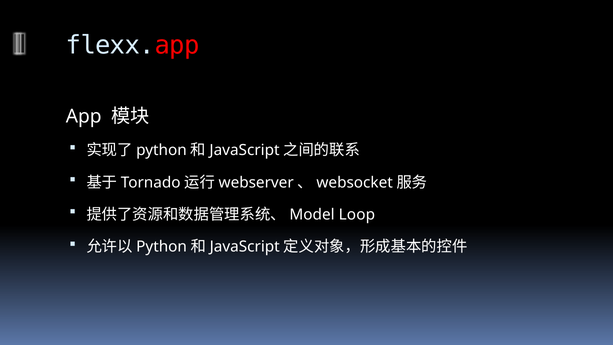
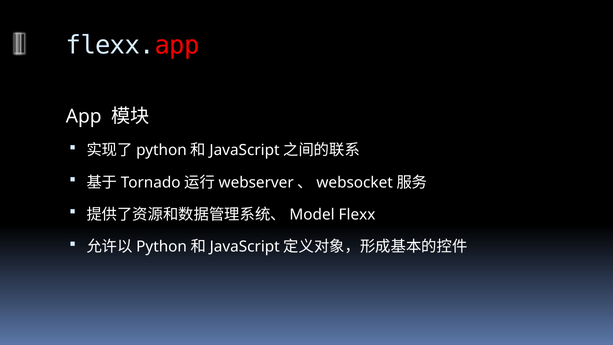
Loop: Loop -> Flexx (357, 214)
